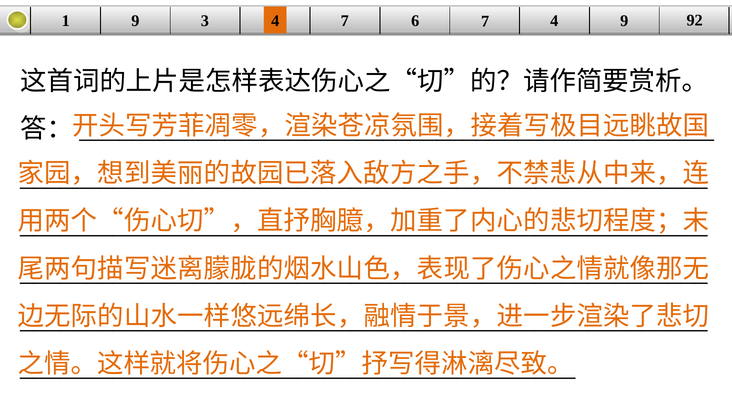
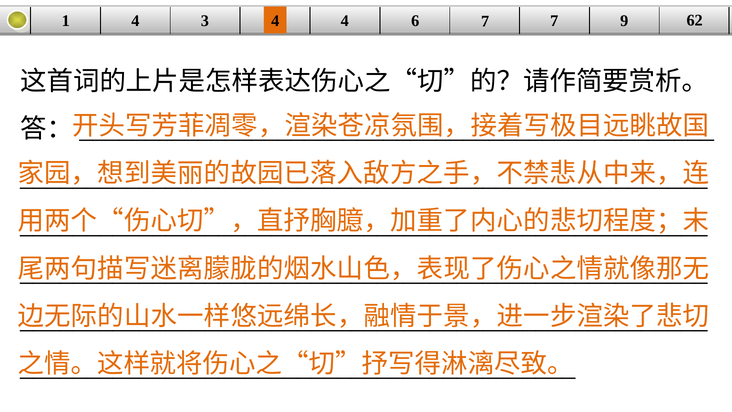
1 9: 9 -> 4 (135, 21)
4 7: 7 -> 4 (345, 21)
7 4: 4 -> 7 (554, 21)
92: 92 -> 62 (695, 20)
